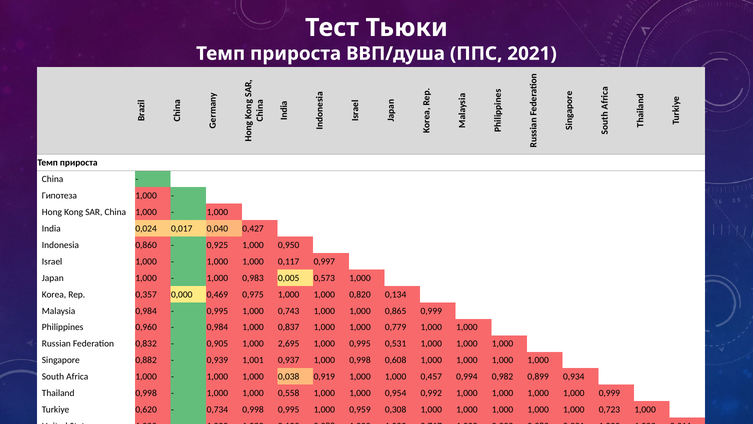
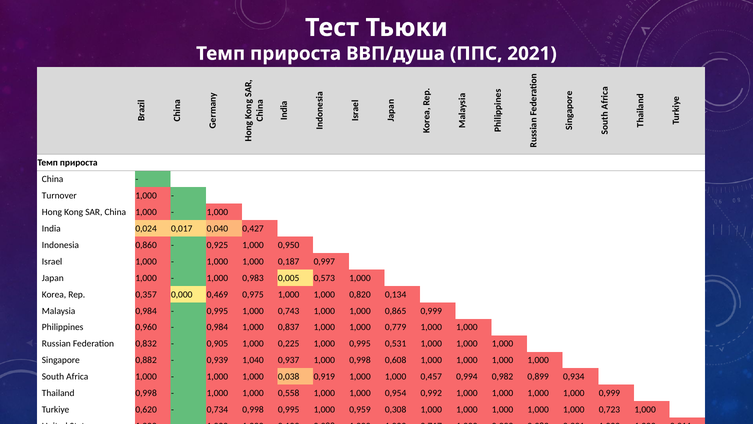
Гипотеза: Гипотеза -> Turnover (59, 195)
0,117: 0,117 -> 0,187 (289, 261)
2,695: 2,695 -> 0,225 (289, 344)
1,001: 1,001 -> 1,040 (253, 360)
